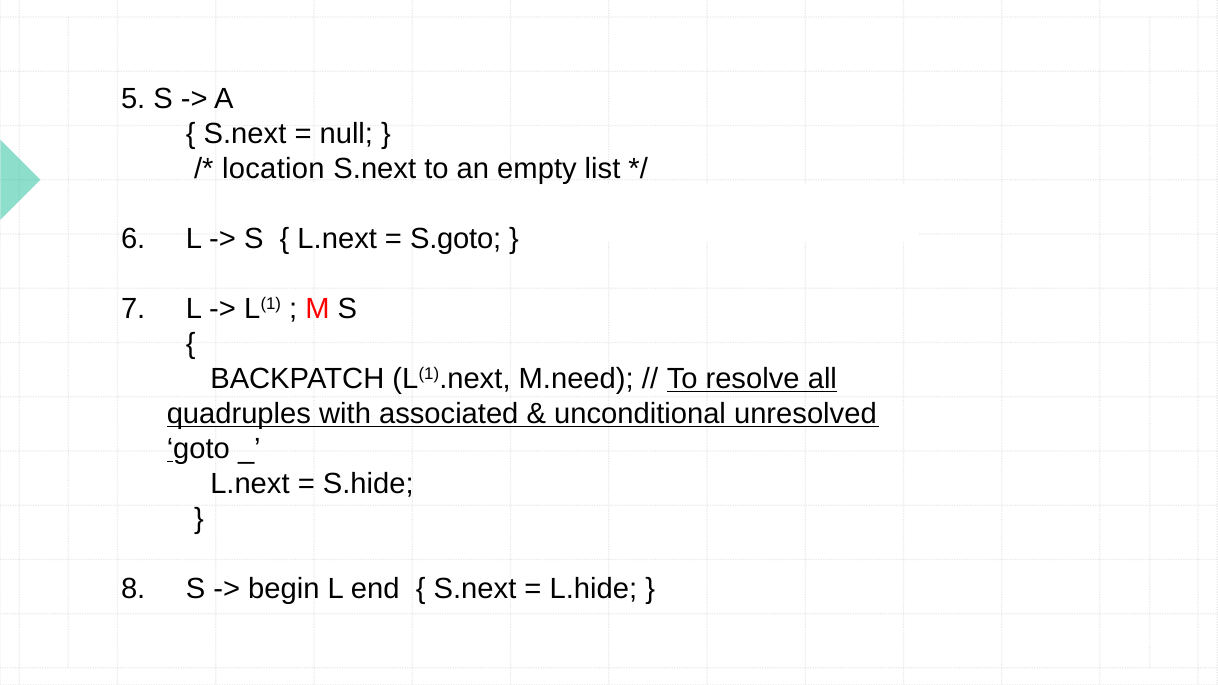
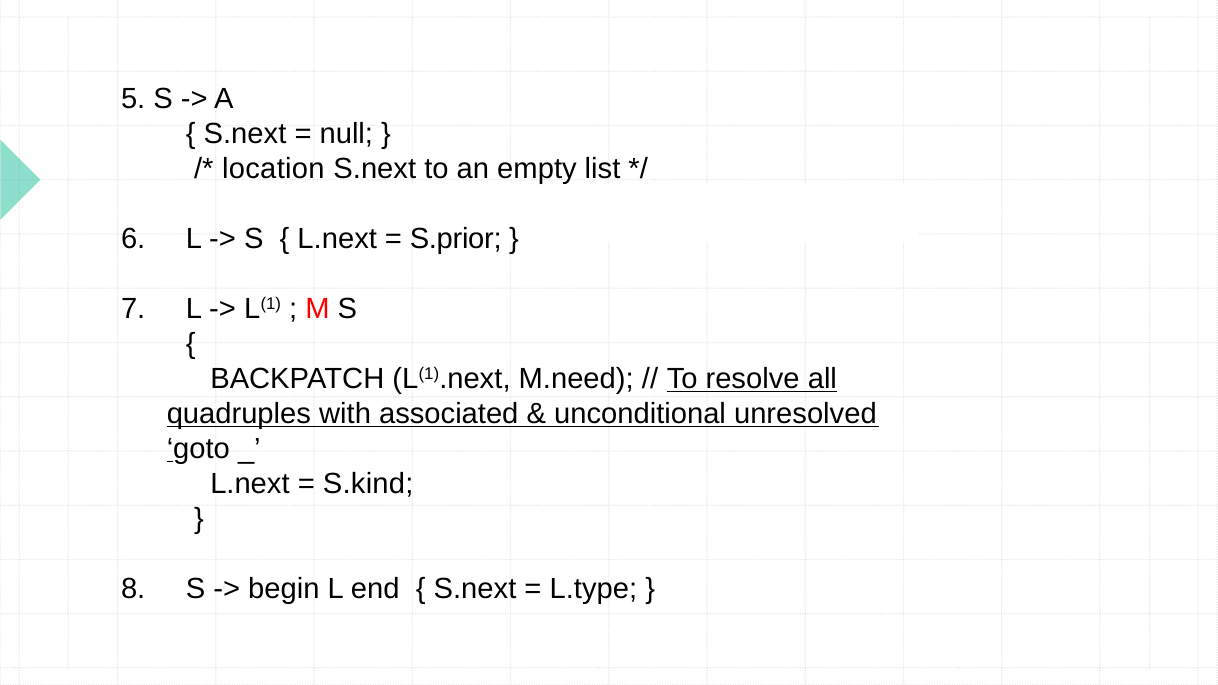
S.goto: S.goto -> S.prior (456, 239)
S.hide: S.hide -> S.kind (368, 484)
L.hide: L.hide -> L.type (593, 589)
